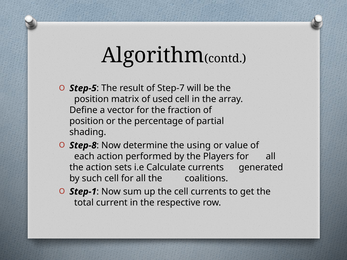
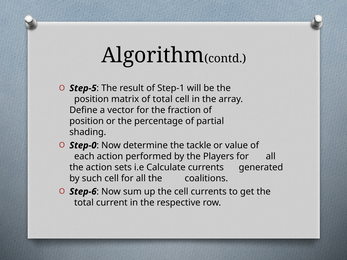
Step-7: Step-7 -> Step-1 (171, 88)
of used: used -> total (163, 99)
Step-8: Step-8 -> Step-0 (83, 146)
using: using -> tackle (199, 146)
Step-1: Step-1 -> Step-6 (83, 192)
